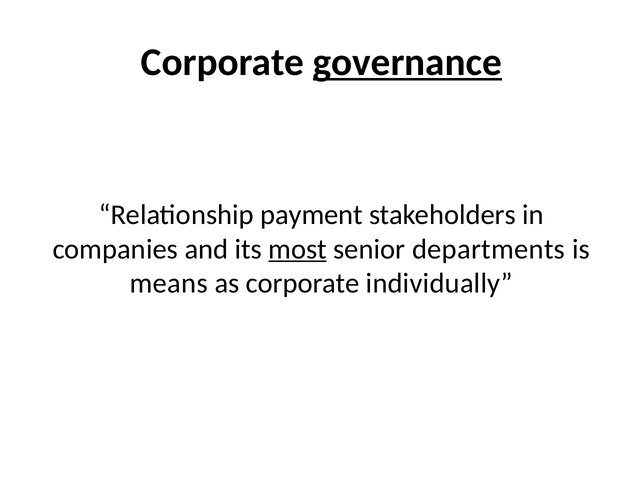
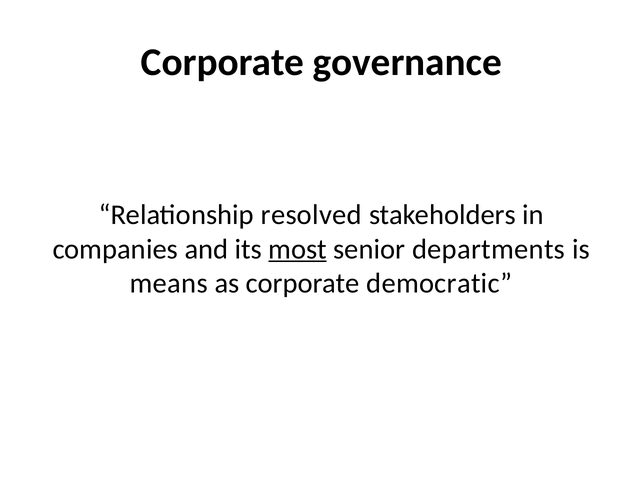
governance underline: present -> none (407, 62)
payment: payment -> resolved (311, 215)
individually: individually -> democratic (439, 284)
